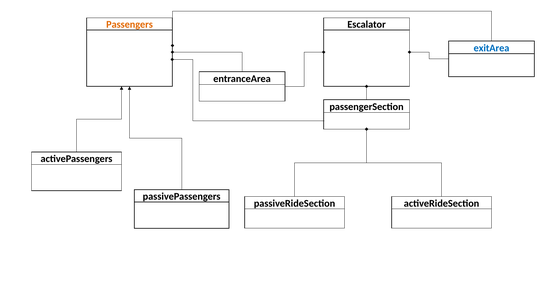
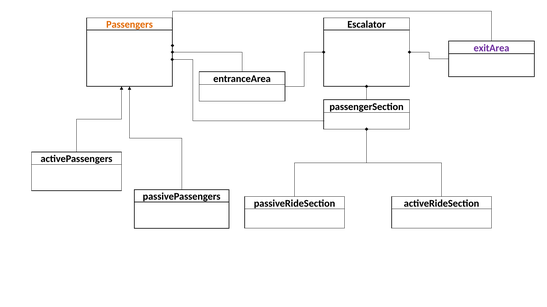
exitArea colour: blue -> purple (491, 48)
